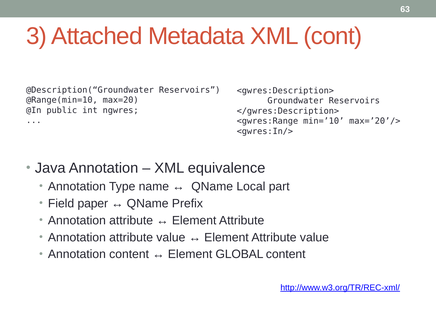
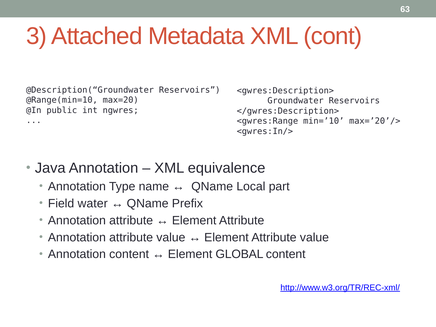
paper: paper -> water (93, 203)
